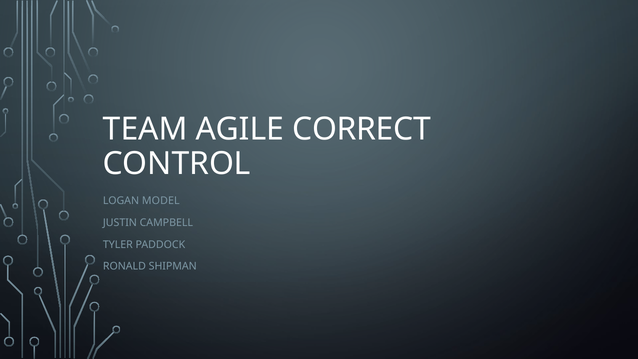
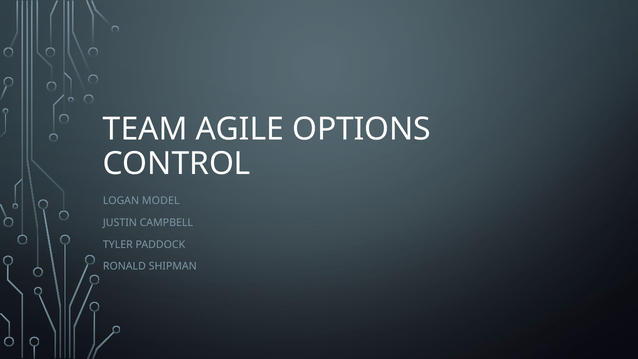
CORRECT: CORRECT -> OPTIONS (362, 129)
